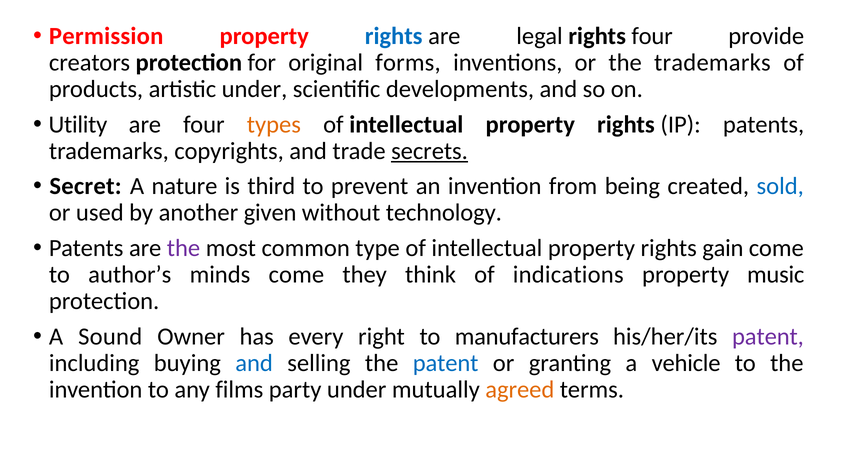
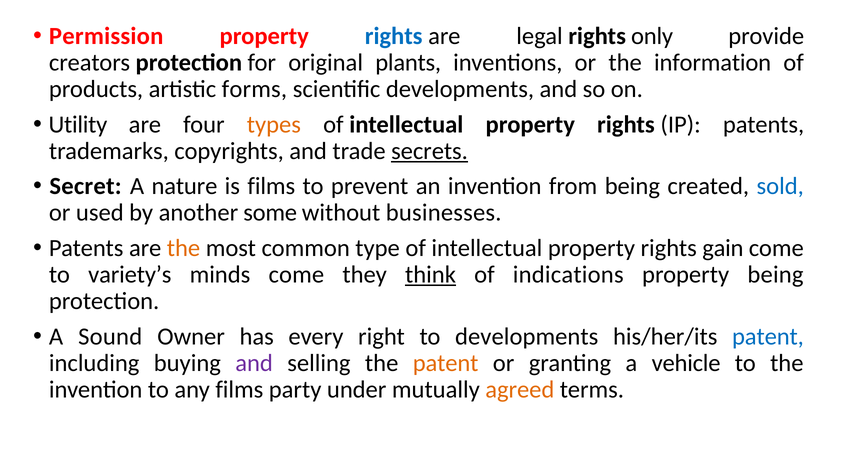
rights four: four -> only (652, 36)
forms: forms -> plants (408, 62)
the trademarks: trademarks -> information (713, 62)
artistic under: under -> forms (254, 89)
is third: third -> films (271, 186)
given: given -> some (270, 213)
technology: technology -> businesses (444, 213)
the colour: purple -> orange (184, 248)
author’s: author’s -> variety’s (130, 275)
think underline: none -> present (431, 275)
property music: music -> being (775, 275)
to manufacturers: manufacturers -> developments (527, 336)
patent colour: purple -> blue (768, 336)
and colour: blue -> purple (254, 363)
patent colour: blue -> orange (446, 363)
